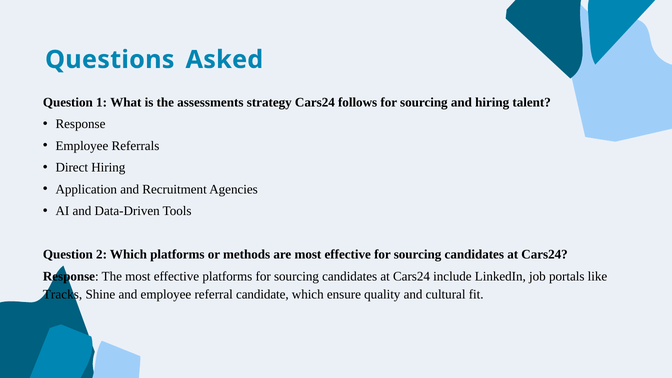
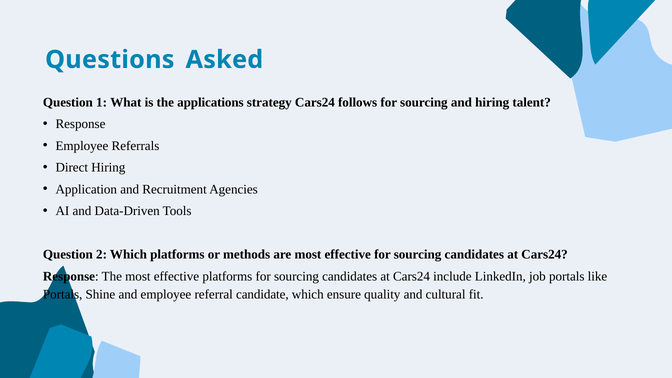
assessments: assessments -> applications (210, 102)
Tracks: Tracks -> Portals (63, 294)
